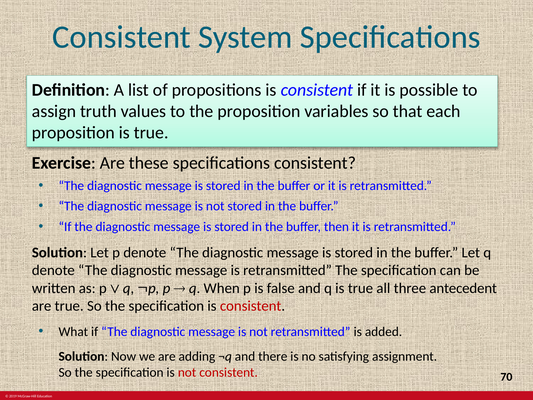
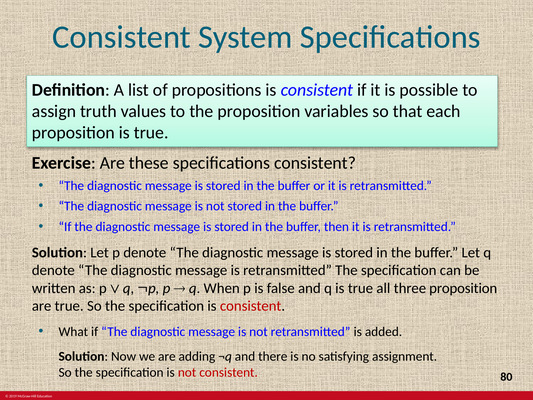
three antecedent: antecedent -> proposition (463, 288)
70: 70 -> 80 (506, 377)
